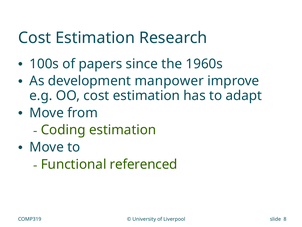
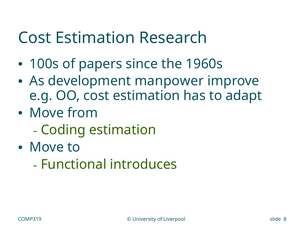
referenced: referenced -> introduces (144, 164)
